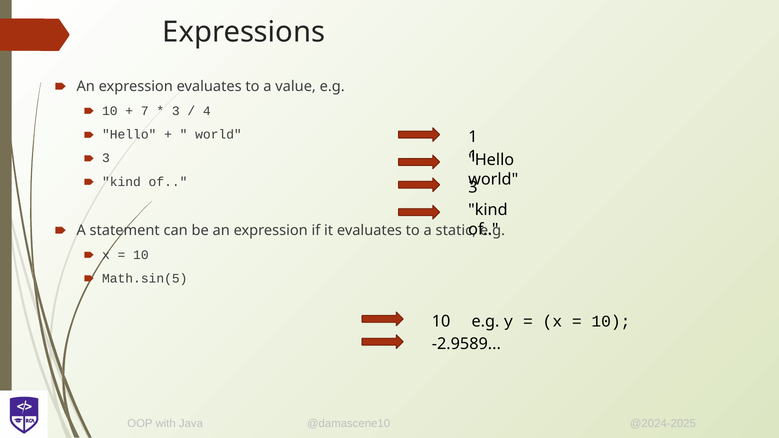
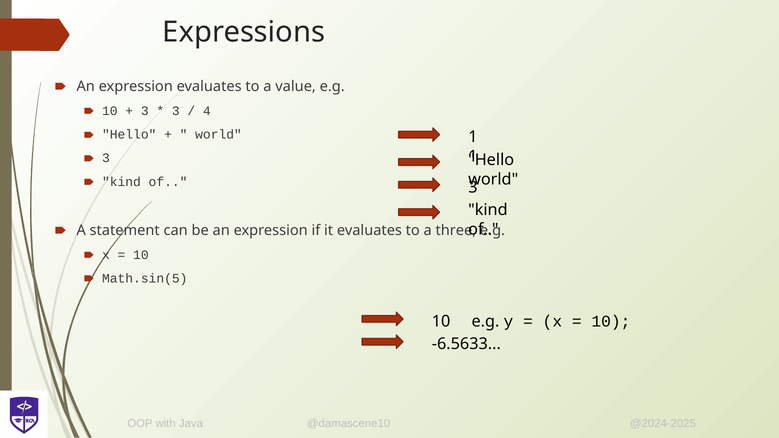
7: 7 -> 3 (145, 111)
static: static -> three (456, 230)
-2.9589: -2.9589 -> -6.5633 (466, 344)
